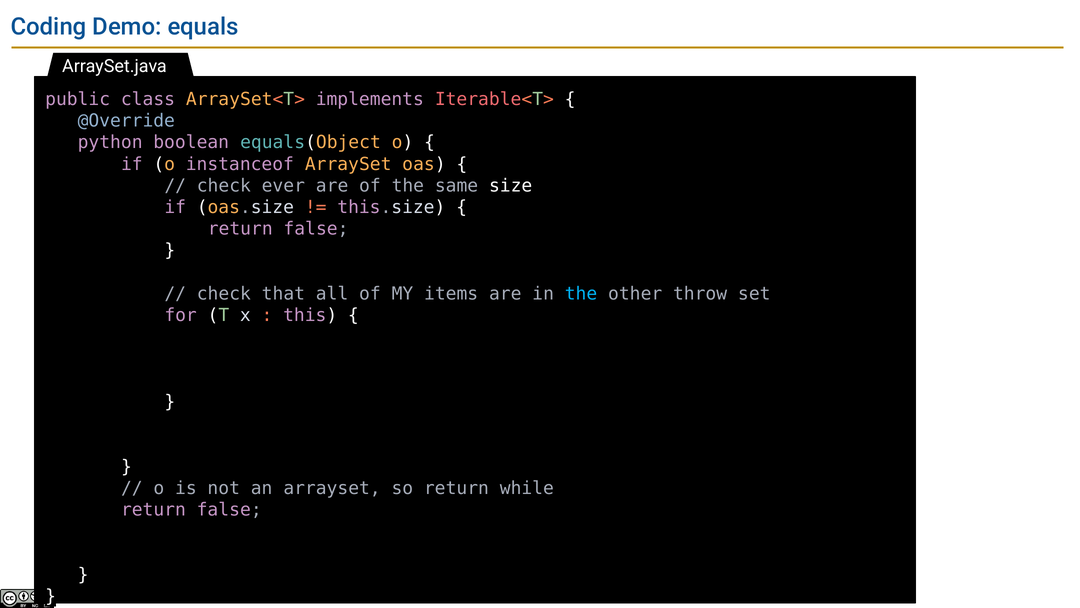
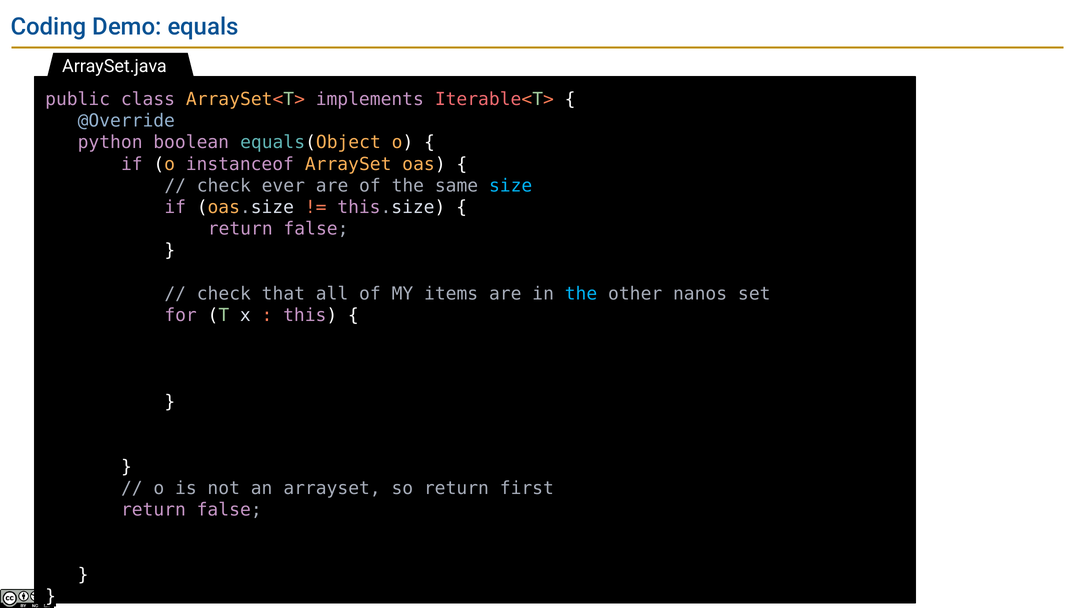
size colour: white -> light blue (511, 186)
throw: throw -> nanos (700, 294)
while: while -> first (527, 488)
